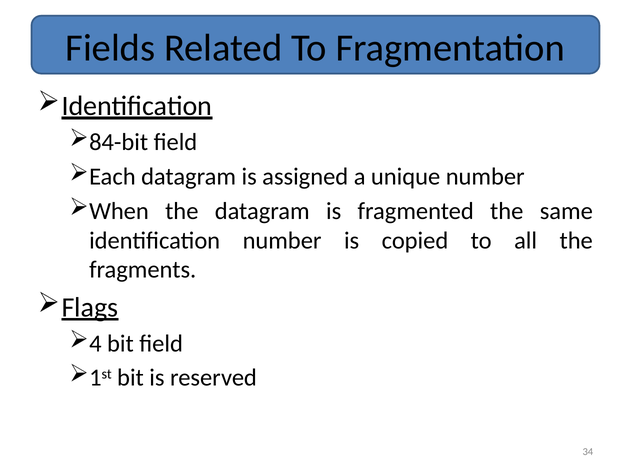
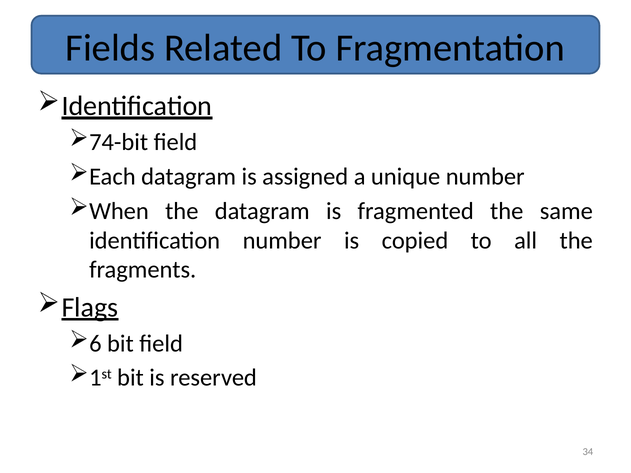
84-bit: 84-bit -> 74-bit (119, 142)
4: 4 -> 6 (95, 344)
